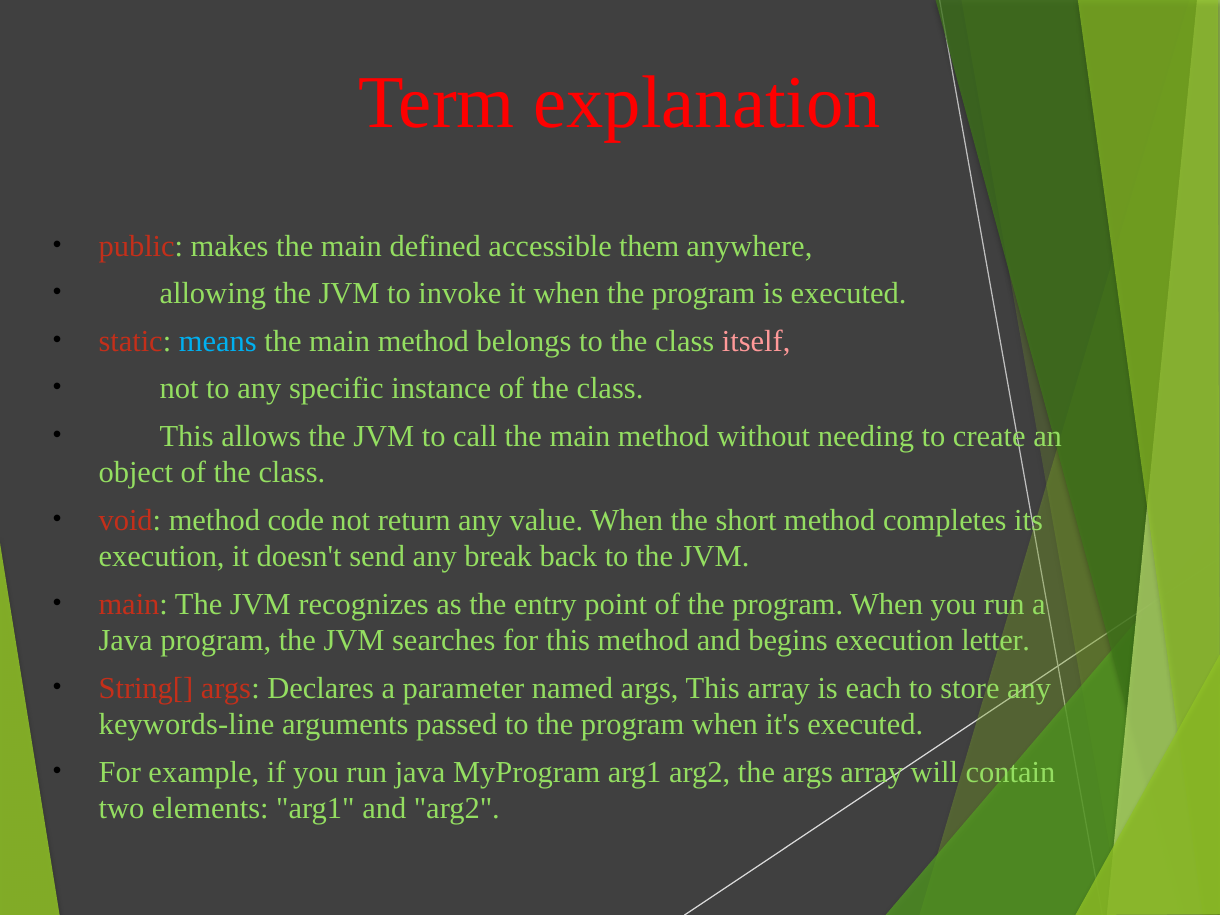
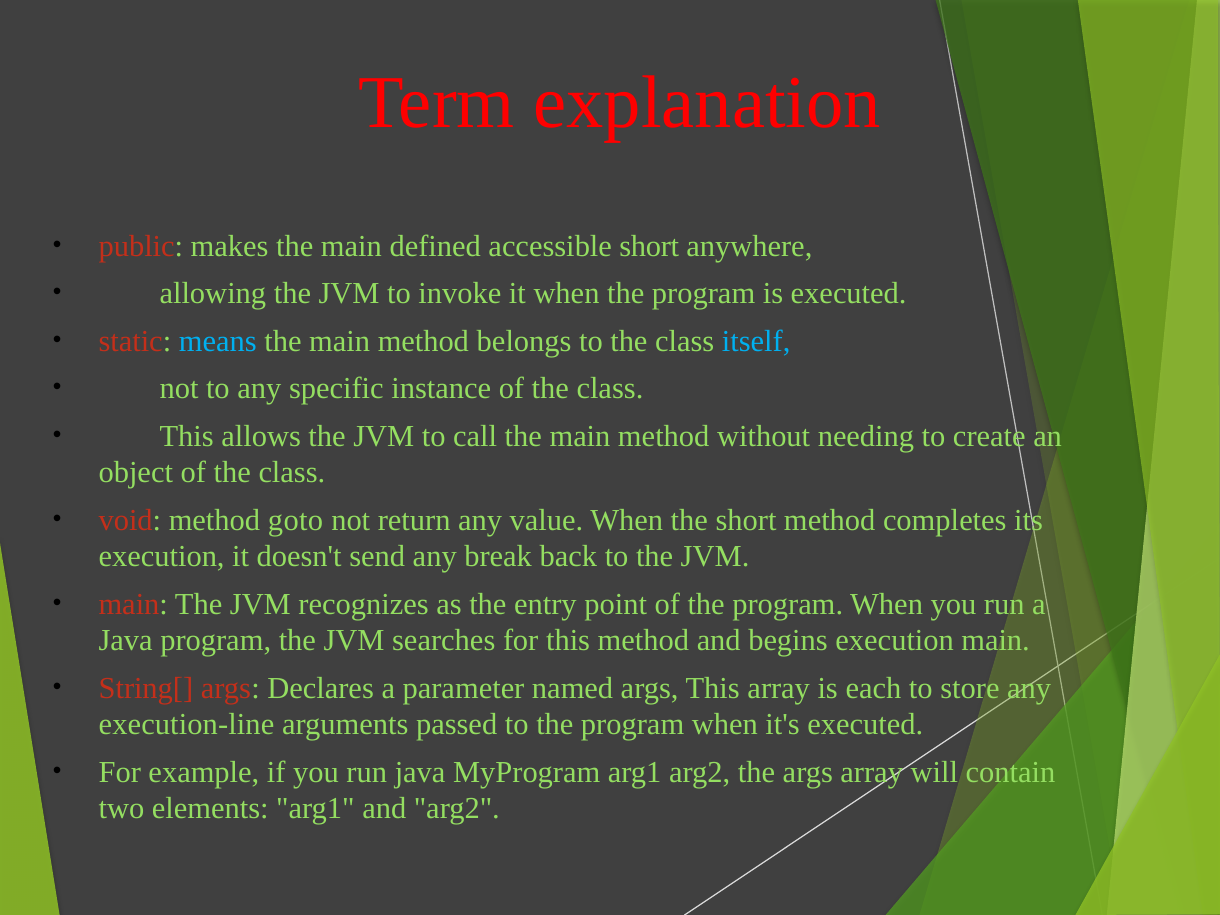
accessible them: them -> short (649, 246)
itself colour: pink -> light blue (756, 341)
code: code -> goto (296, 520)
execution letter: letter -> main (996, 641)
keywords-line: keywords-line -> execution-line (186, 725)
